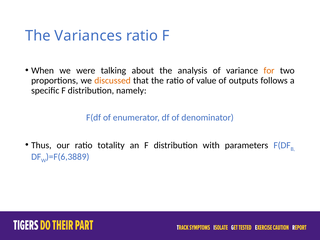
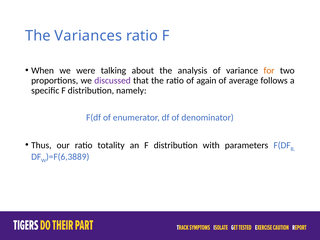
discussed colour: orange -> purple (112, 81)
value: value -> again (206, 81)
outputs: outputs -> average (244, 81)
